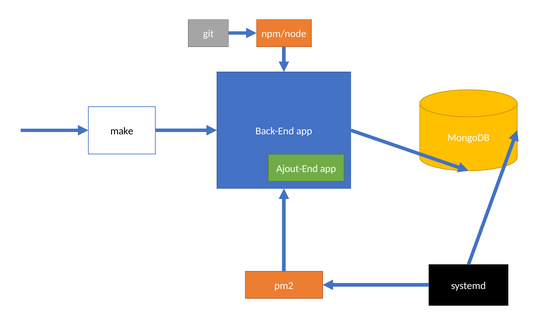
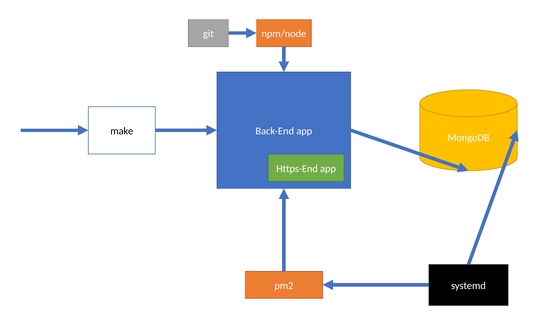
Ajout-End: Ajout-End -> Https-End (297, 169)
